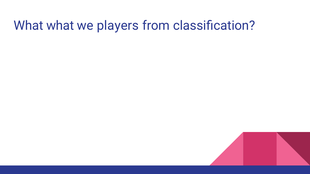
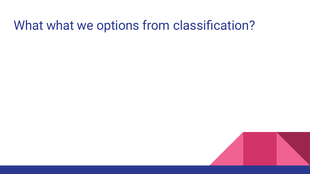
players: players -> options (118, 26)
